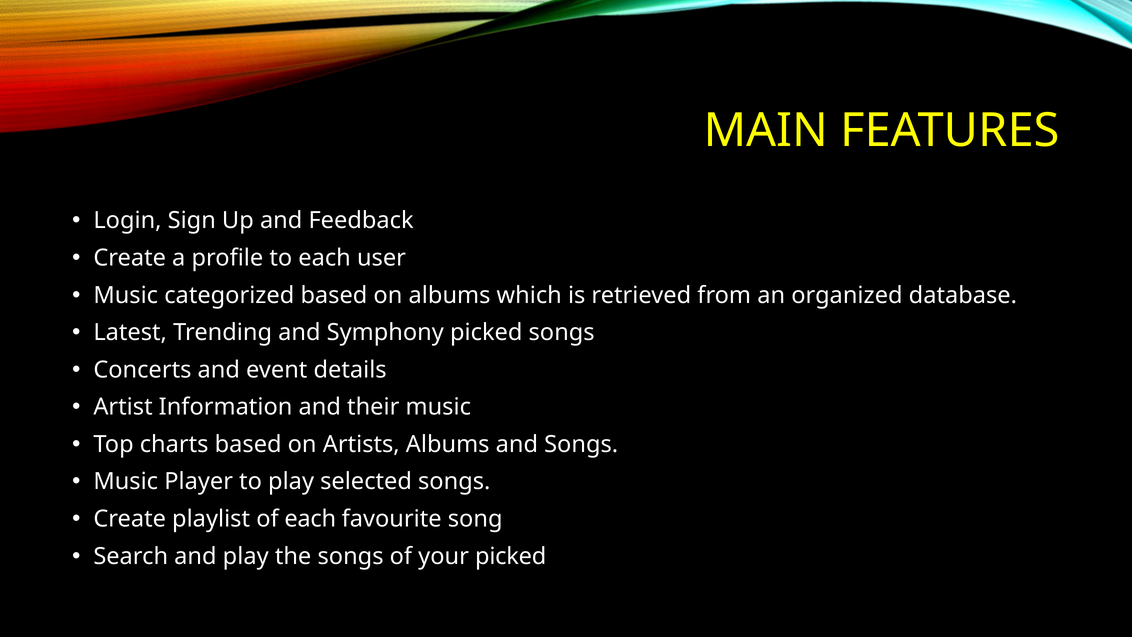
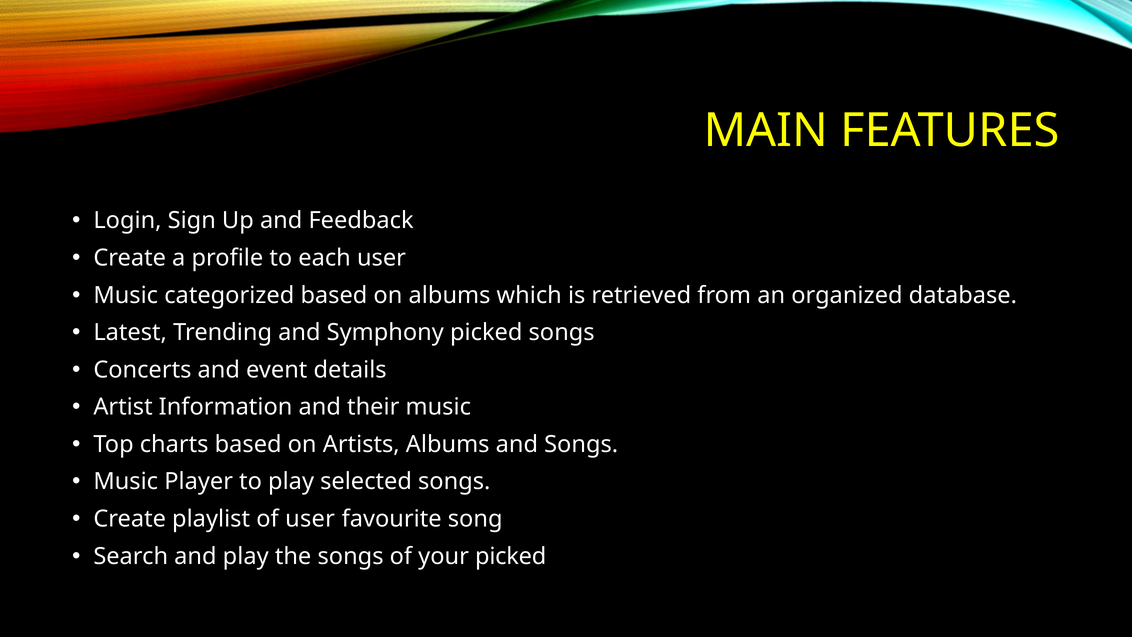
of each: each -> user (310, 519)
